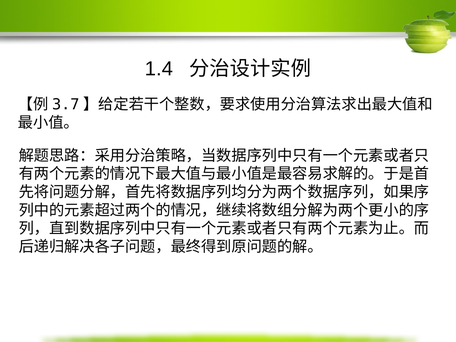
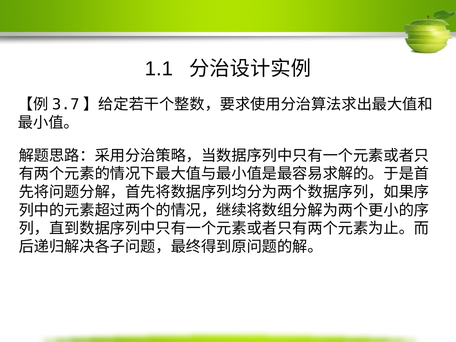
1.4: 1.4 -> 1.1 (159, 69)
